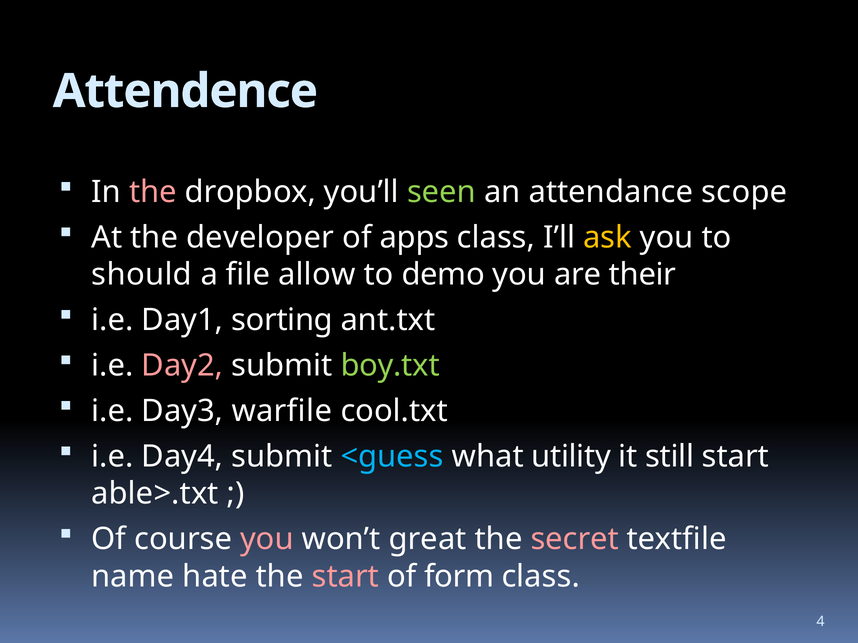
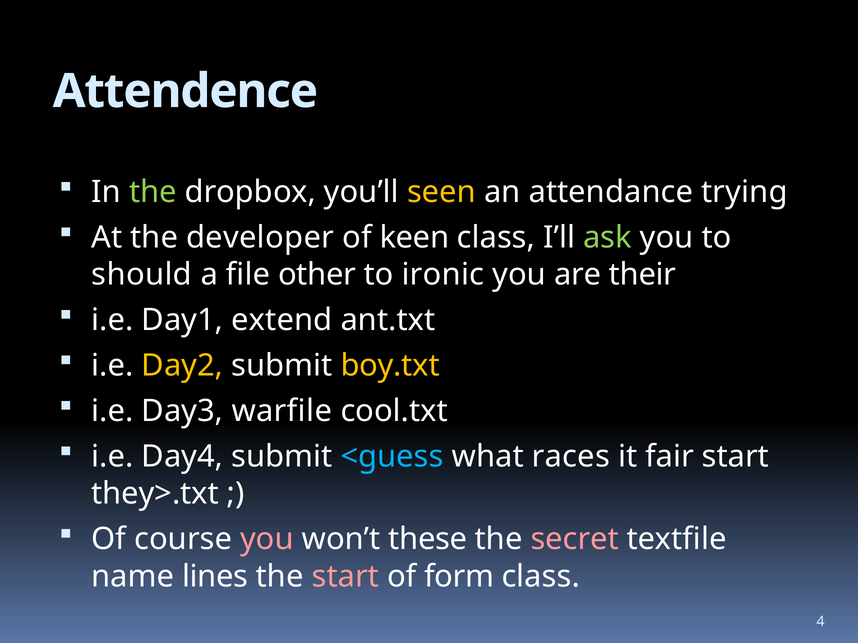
the colour: pink -> light green (153, 192)
seen colour: light green -> yellow (442, 192)
scope: scope -> trying (744, 192)
apps: apps -> keen (414, 238)
ask colour: yellow -> light green (607, 238)
allow: allow -> other (317, 275)
demo: demo -> ironic (443, 275)
sorting: sorting -> extend (282, 320)
Day2 colour: pink -> yellow (182, 366)
boy.txt colour: light green -> yellow (390, 366)
utility: utility -> races (571, 457)
still: still -> fair (670, 457)
able>.txt: able>.txt -> they>.txt (155, 494)
great: great -> these (428, 540)
hate: hate -> lines (215, 577)
